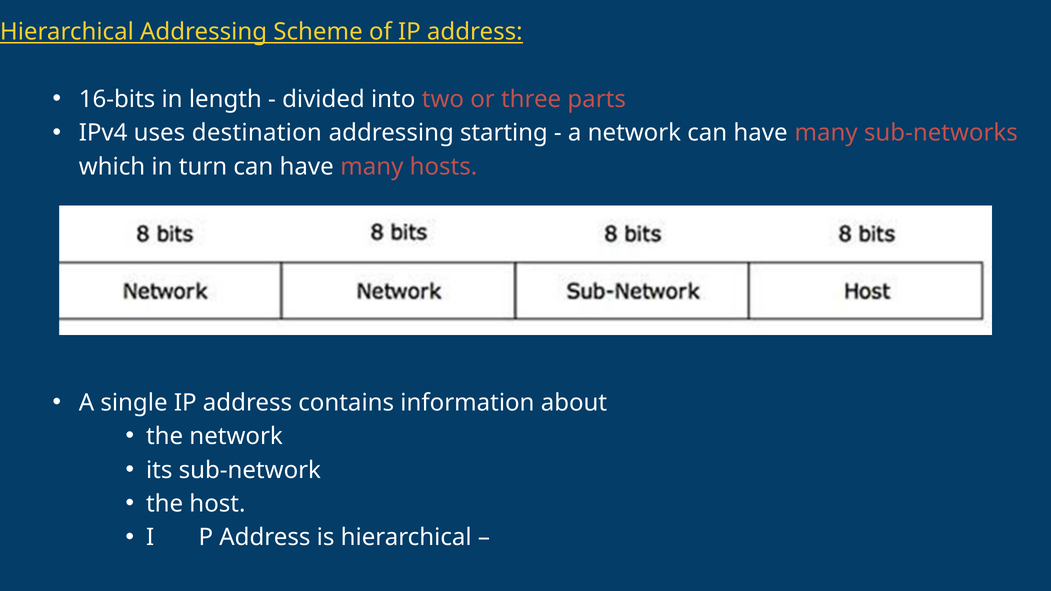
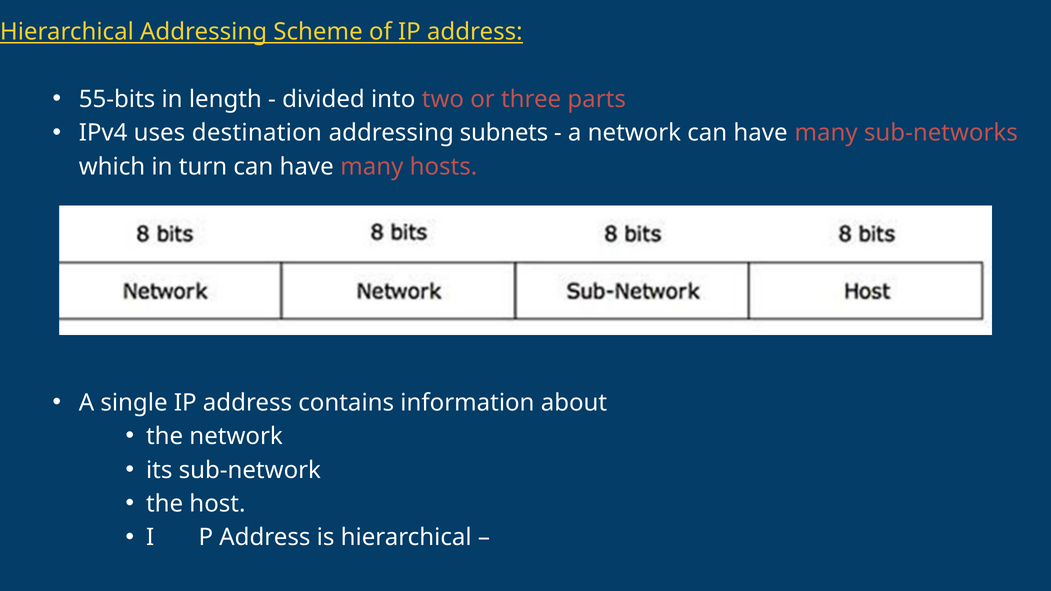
16-bits: 16-bits -> 55-bits (117, 99)
starting: starting -> subnets (504, 133)
